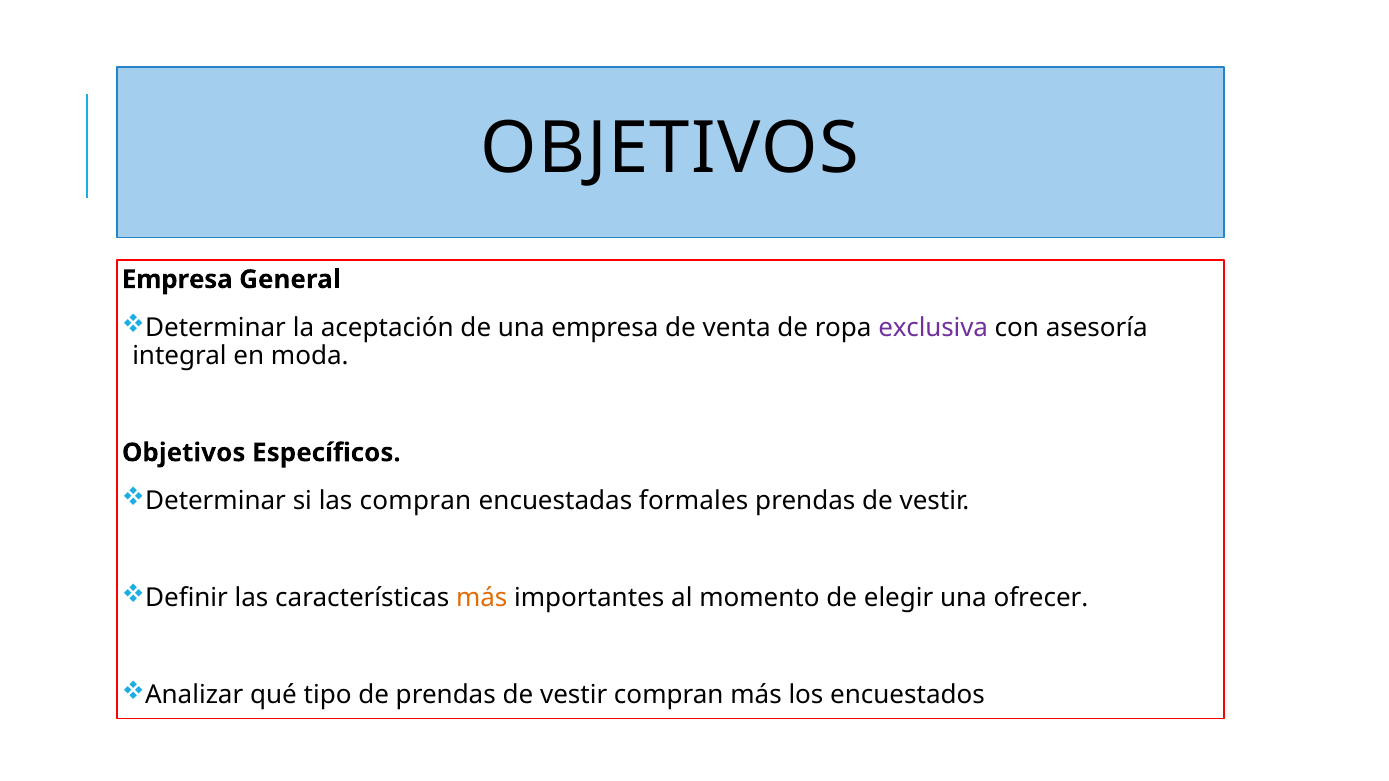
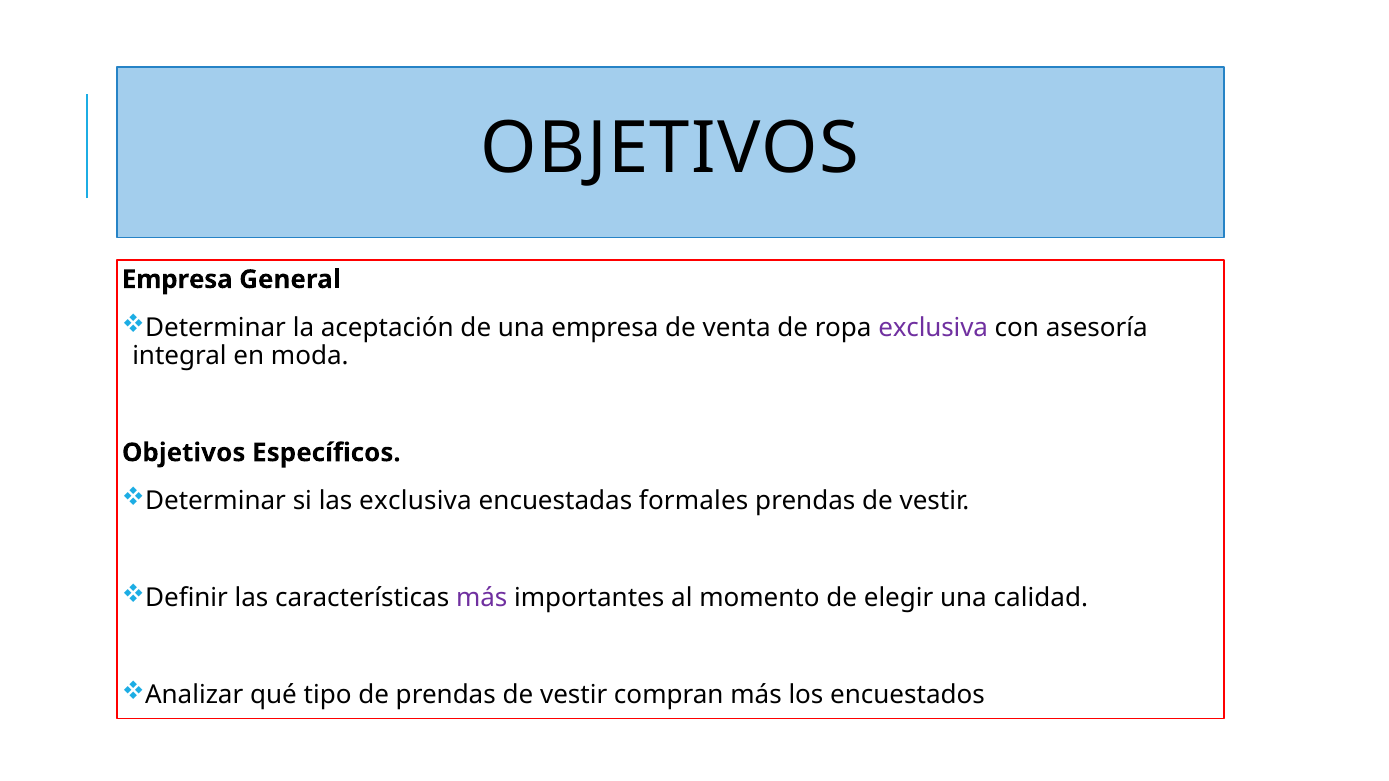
las compran: compran -> exclusiva (415, 501)
más colour: orange -> purple (482, 598)
ofrecer: ofrecer -> calidad (1041, 598)
